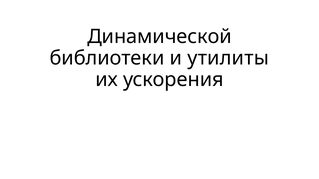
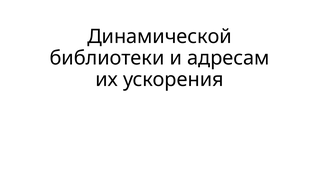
утилиты: утилиты -> адресам (228, 58)
